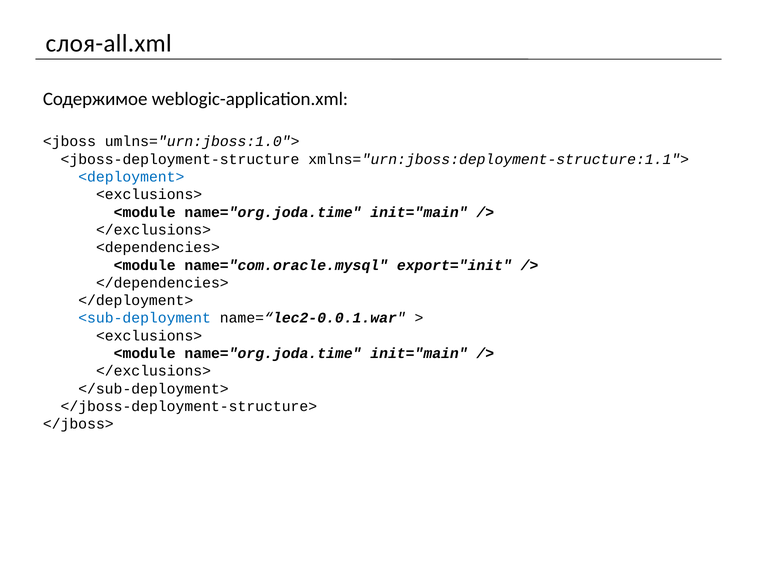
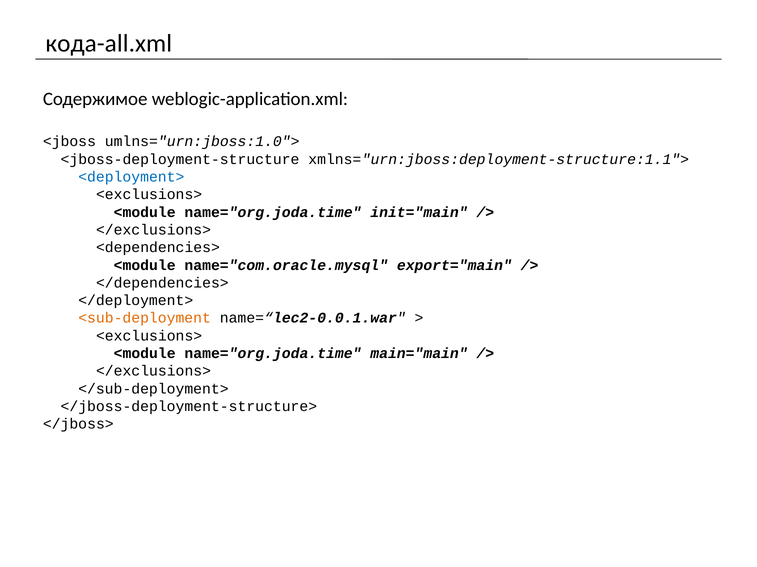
слоя-all.xml: слоя-all.xml -> кода-all.xml (109, 43)
export="init: export="init -> export="main (454, 266)
<sub-deployment colour: blue -> orange (145, 319)
init="main: init="main -> main="main (419, 354)
